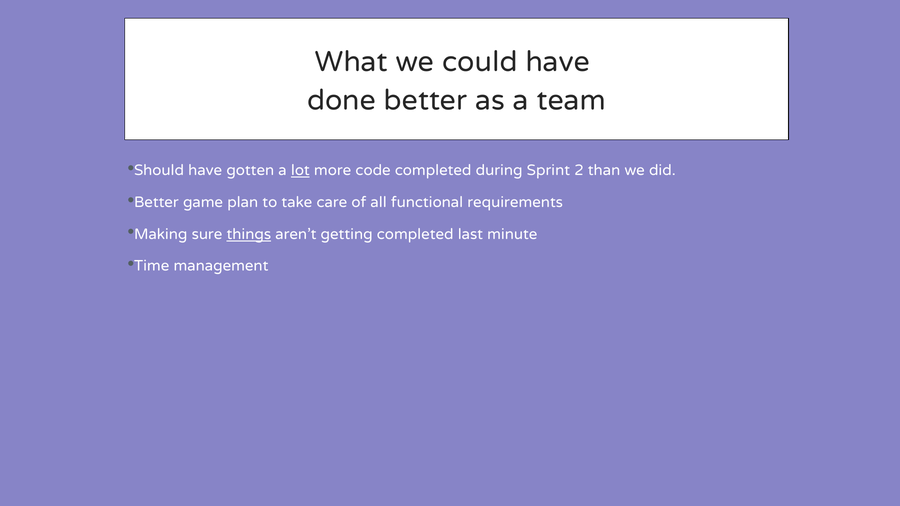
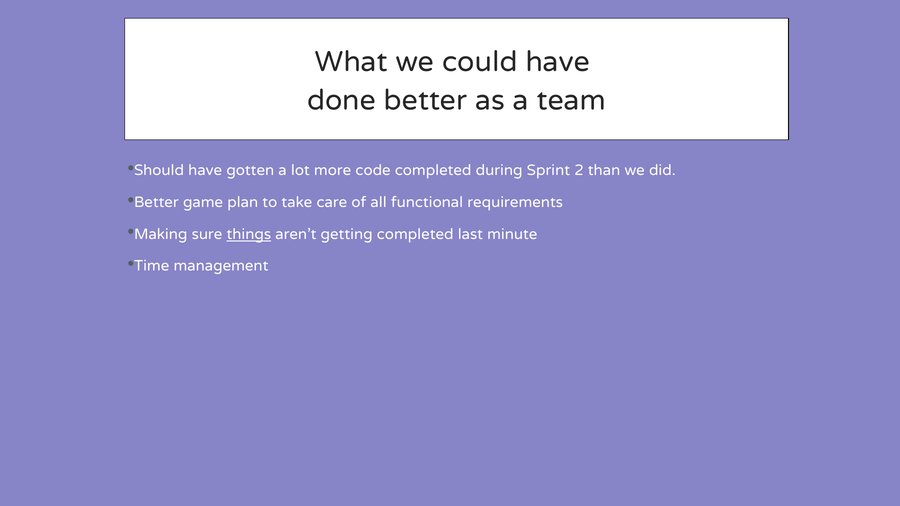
lot underline: present -> none (300, 169)
